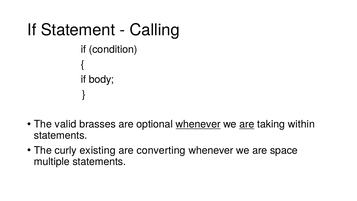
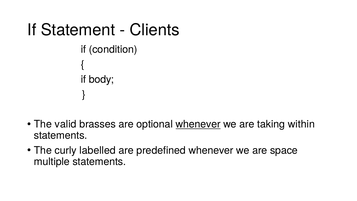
Calling: Calling -> Clients (155, 30)
are underline: present -> none (247, 124)
existing: existing -> labelled (98, 150)
converting: converting -> predefined (161, 150)
